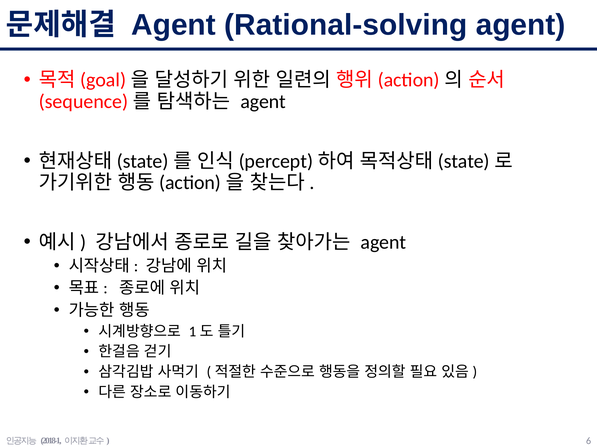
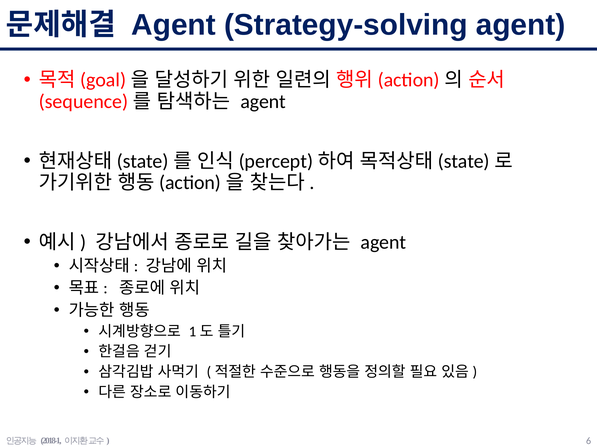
Rational-solving: Rational-solving -> Strategy-solving (346, 25)
